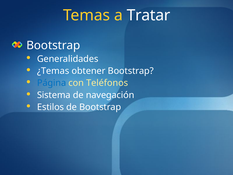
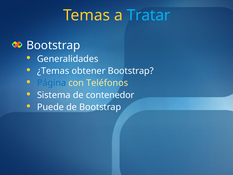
Tratar colour: white -> light blue (149, 15)
navegación: navegación -> contenedor (110, 95)
Estilos: Estilos -> Puede (50, 107)
